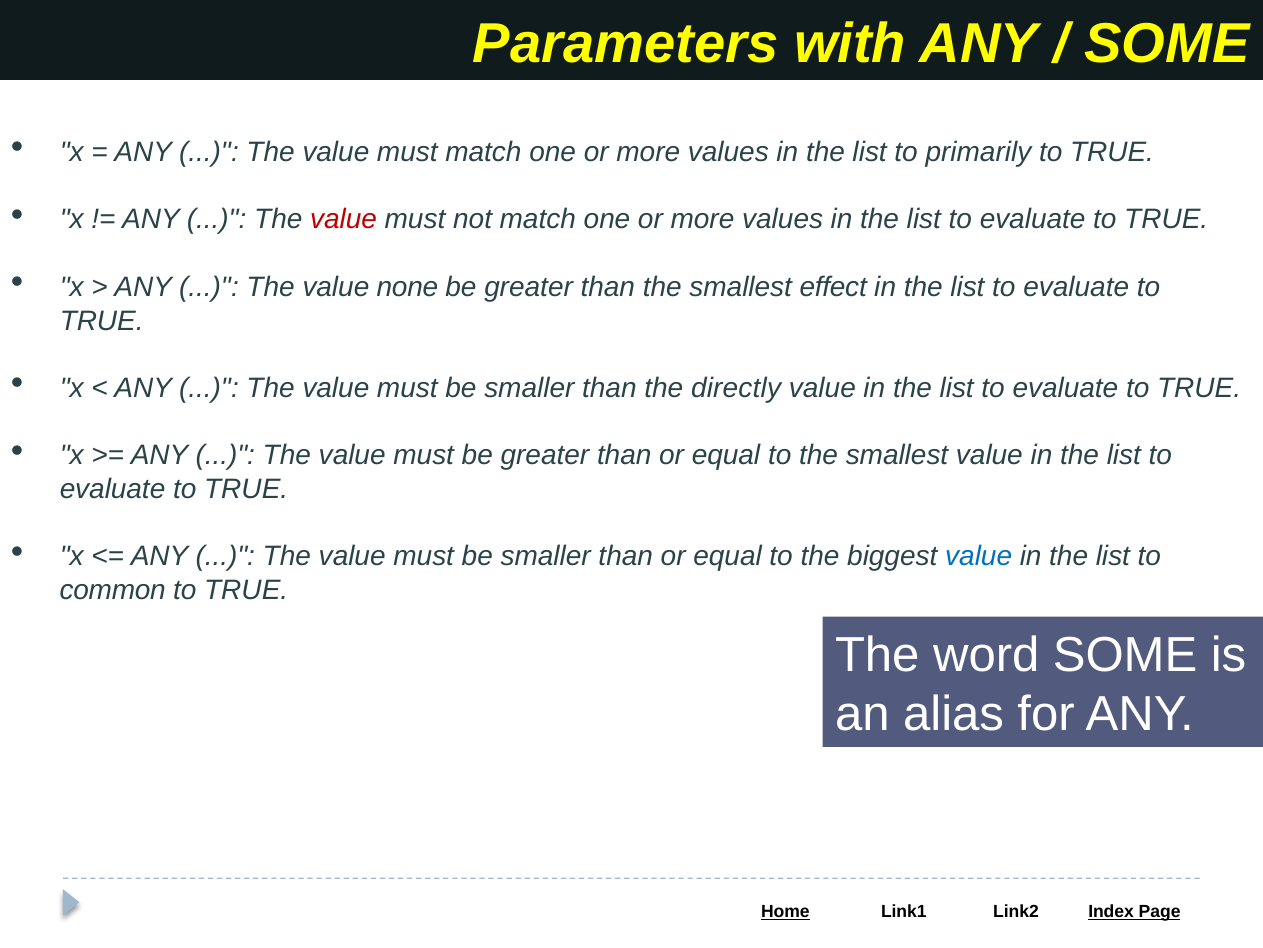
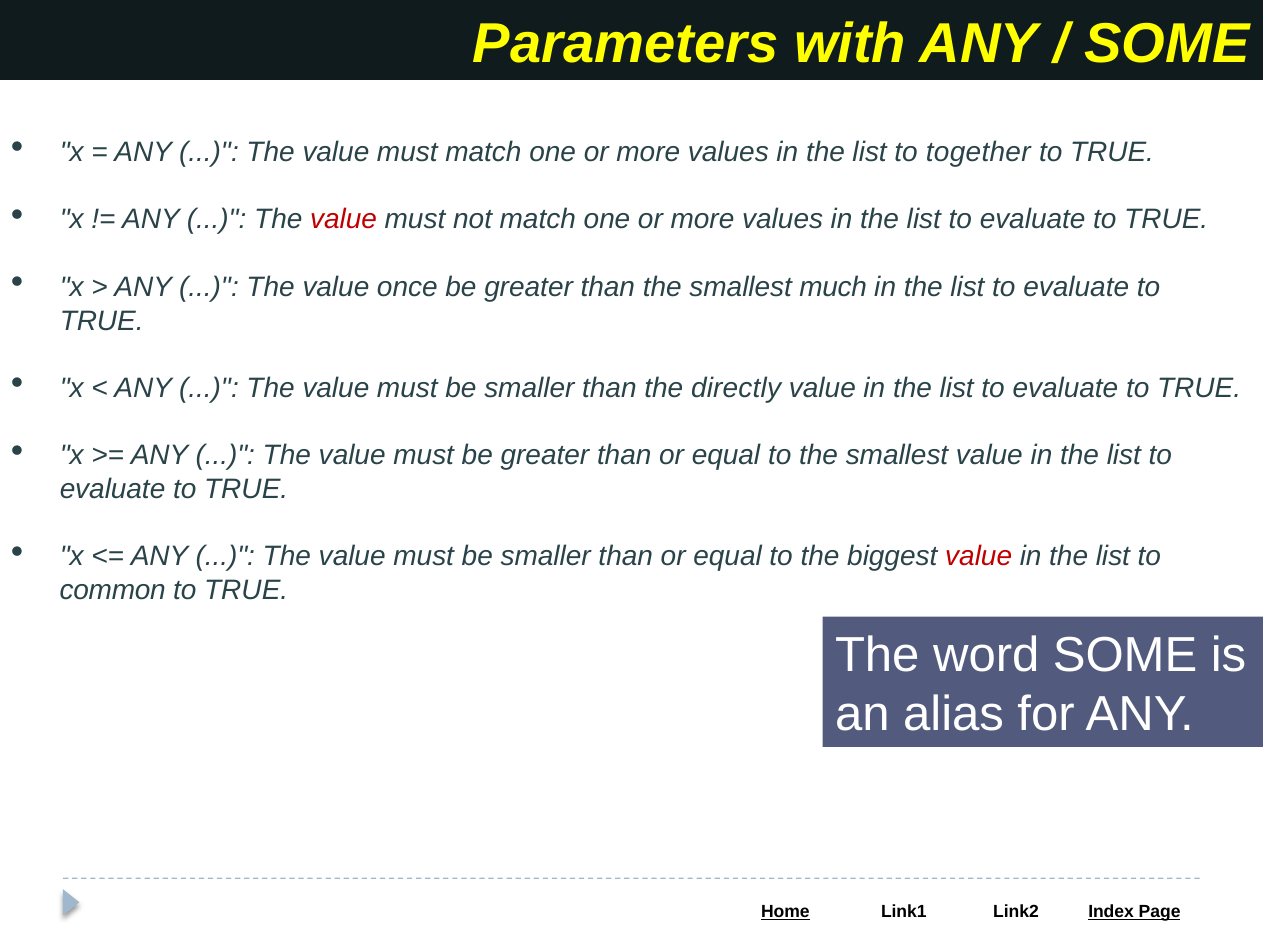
primarily: primarily -> together (978, 152)
none: none -> once (407, 287)
effect: effect -> much (833, 287)
value colour: blue -> red (979, 556)
